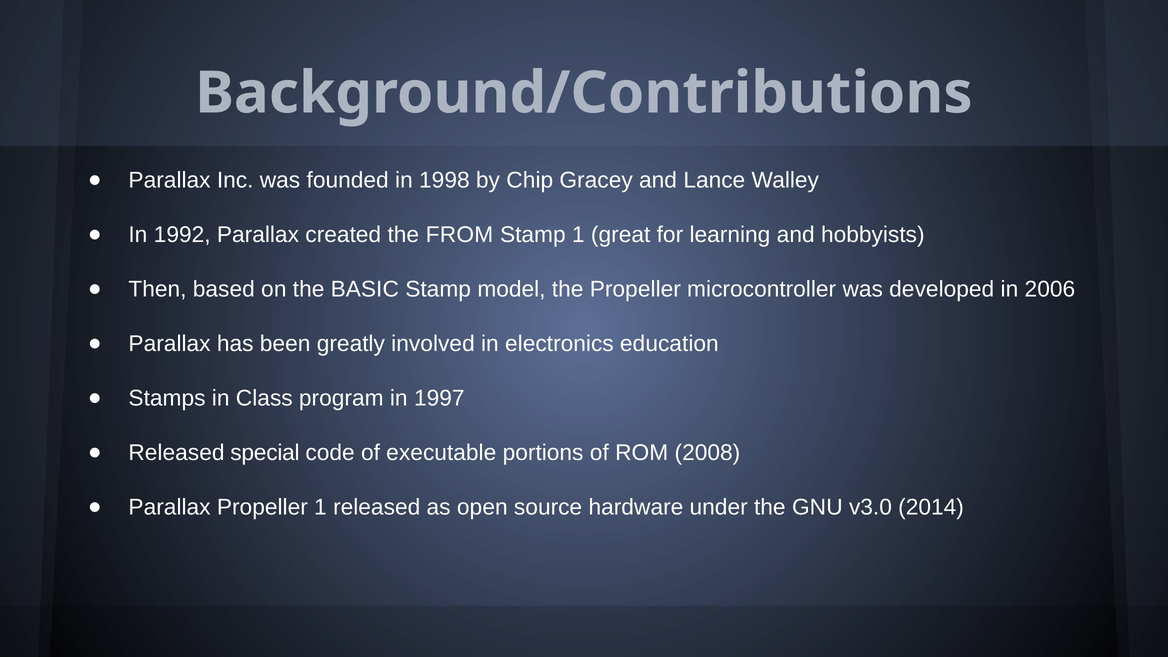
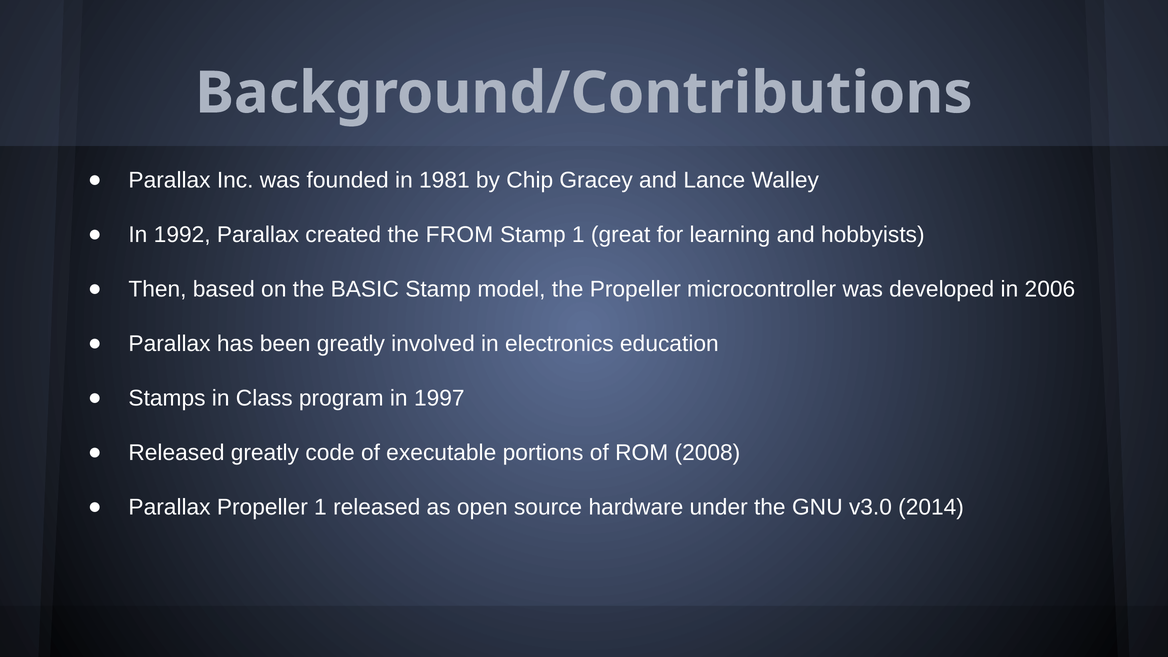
1998: 1998 -> 1981 (444, 180)
Released special: special -> greatly (265, 453)
